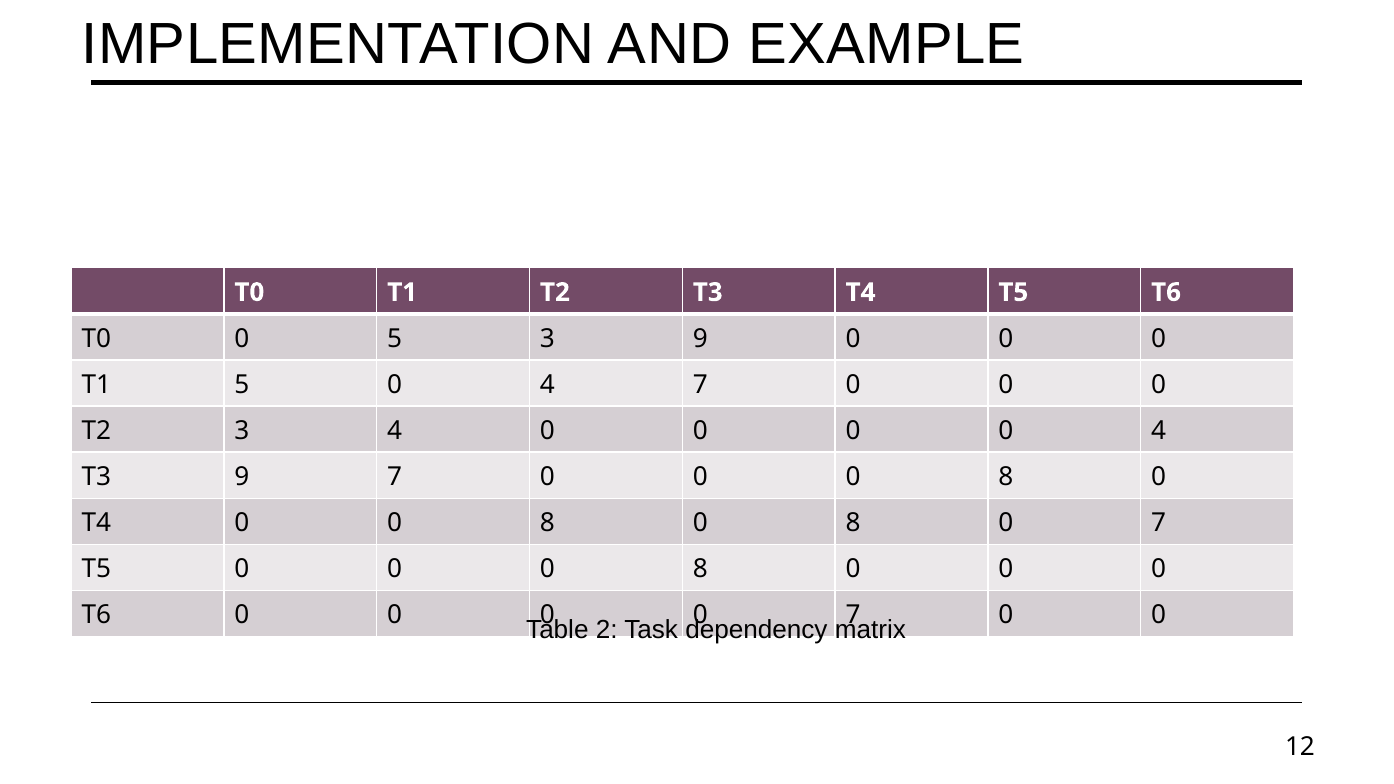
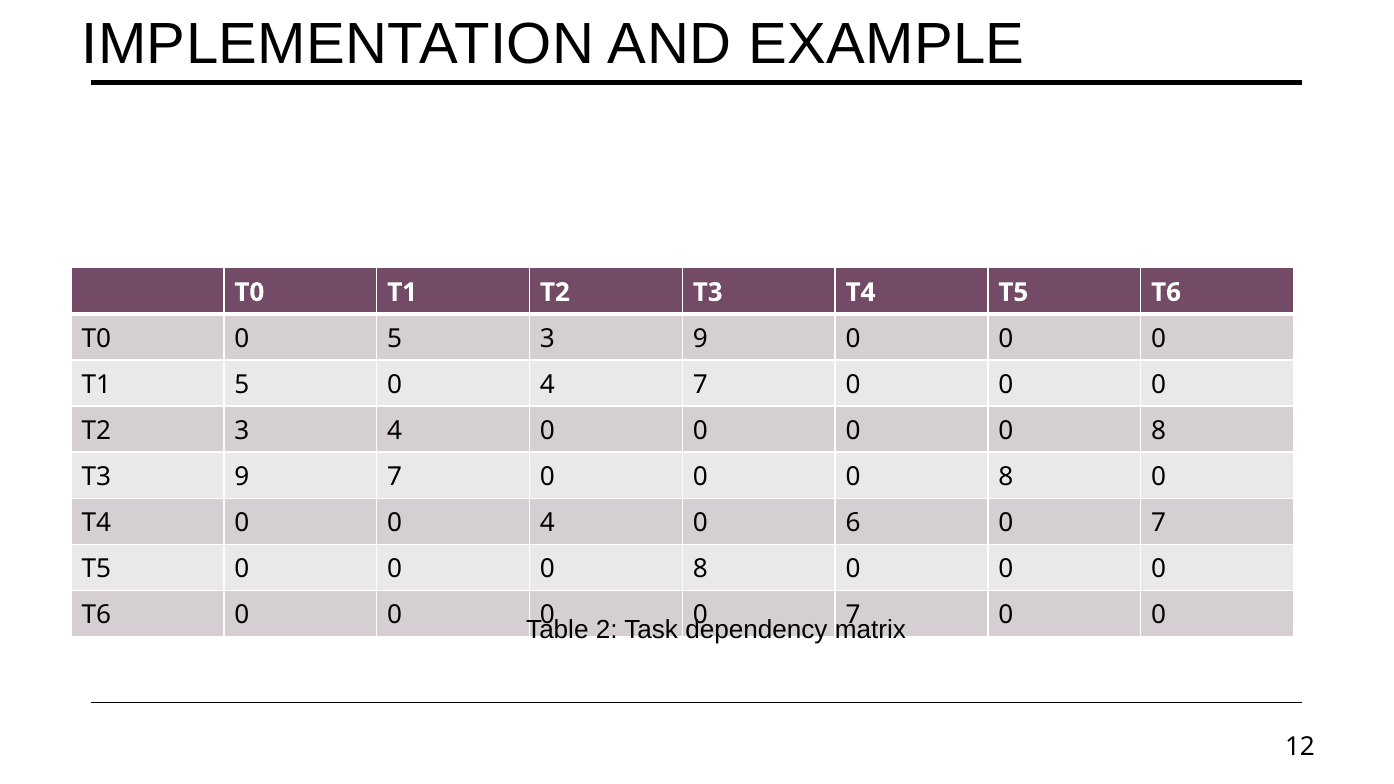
4: 4 -> 8 (1159, 431)
T4 0 0 8: 8 -> 4 (547, 523)
8: 8 -> 6 (853, 523)
